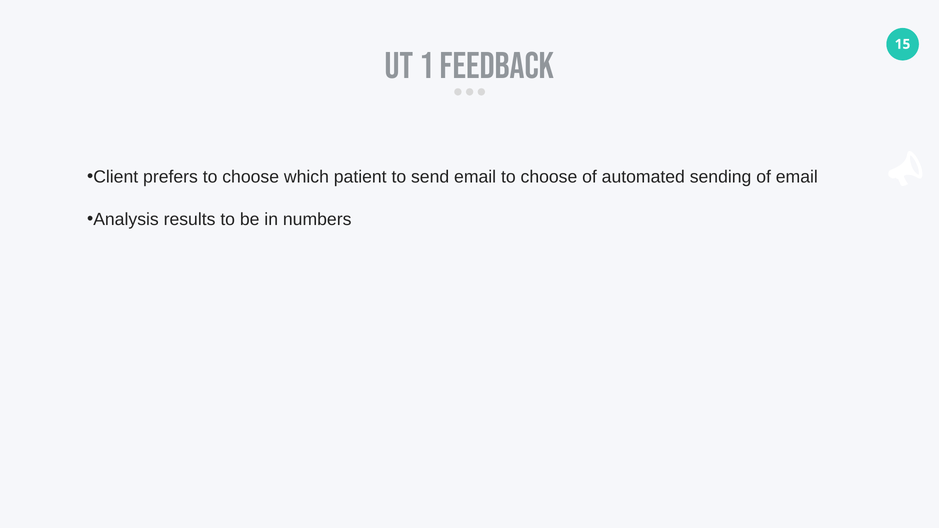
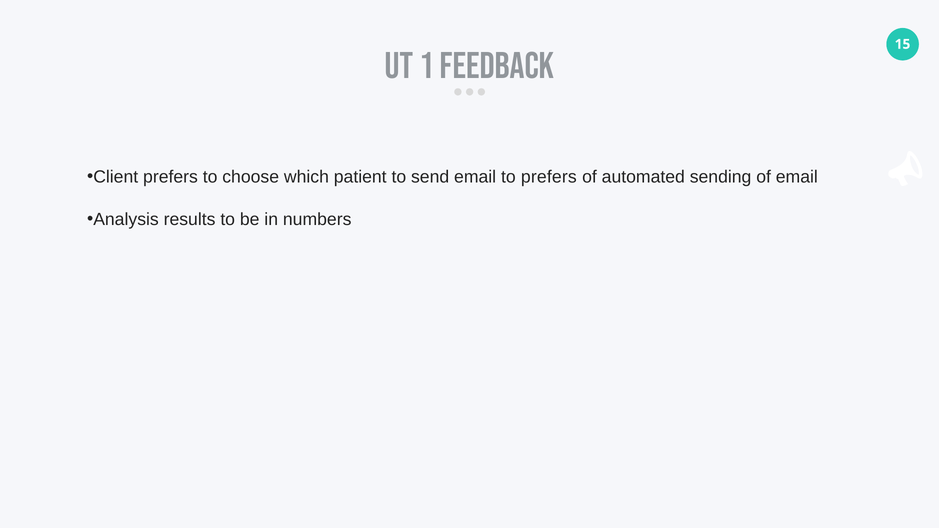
email to choose: choose -> prefers (549, 177)
